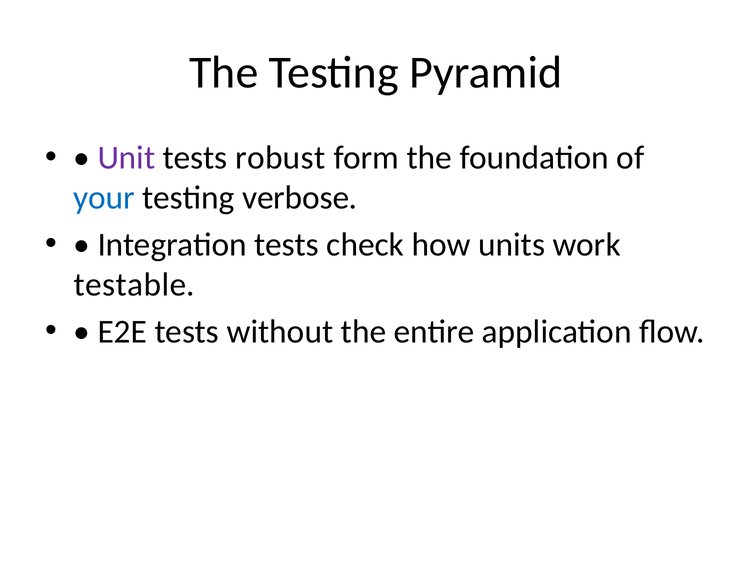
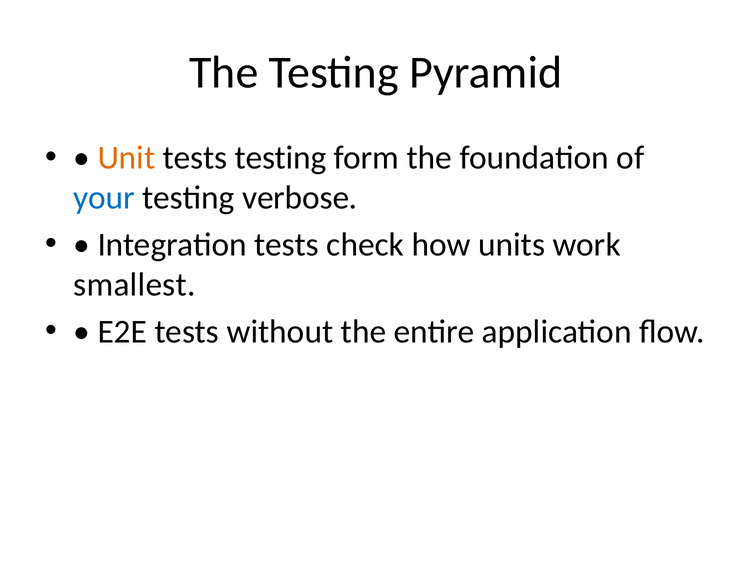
Unit colour: purple -> orange (126, 158)
tests robust: robust -> testing (281, 158)
testable: testable -> smallest (134, 285)
